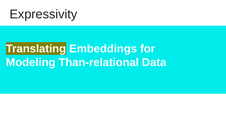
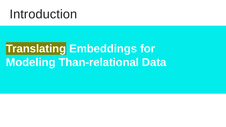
Expressivity: Expressivity -> Introduction (43, 14)
